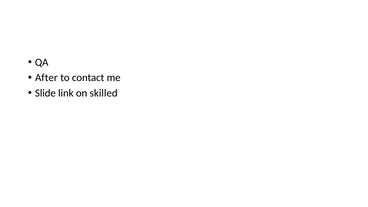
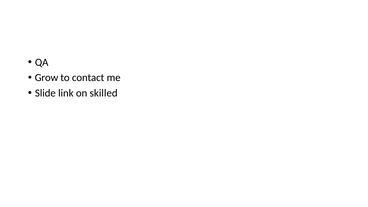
After: After -> Grow (47, 78)
